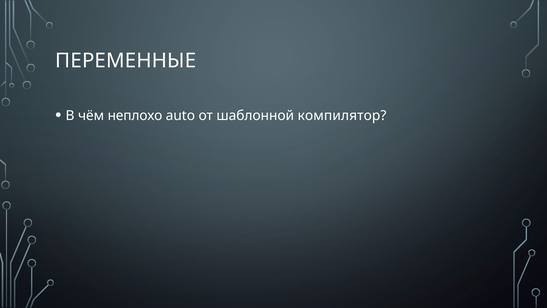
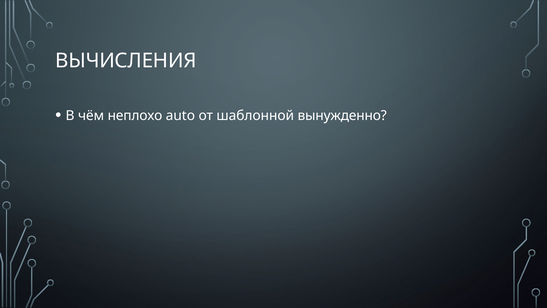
ПЕРЕМЕННЫЕ: ПЕРЕМЕННЫЕ -> ВЫЧИСЛЕНИЯ (126, 61)
компилятор: компилятор -> вынужденно (342, 115)
